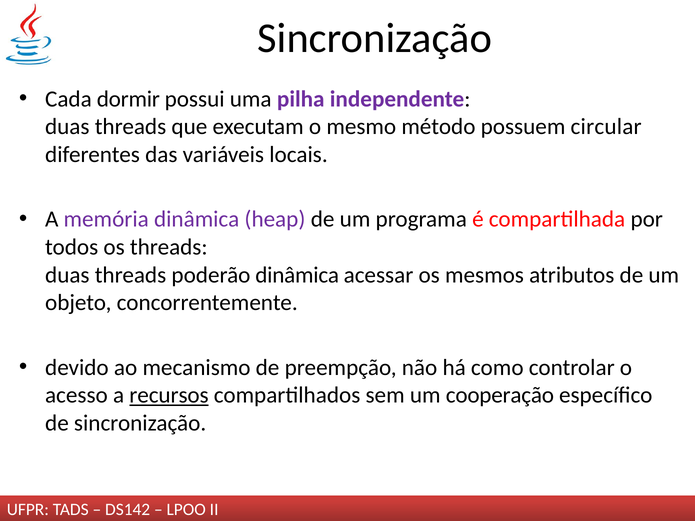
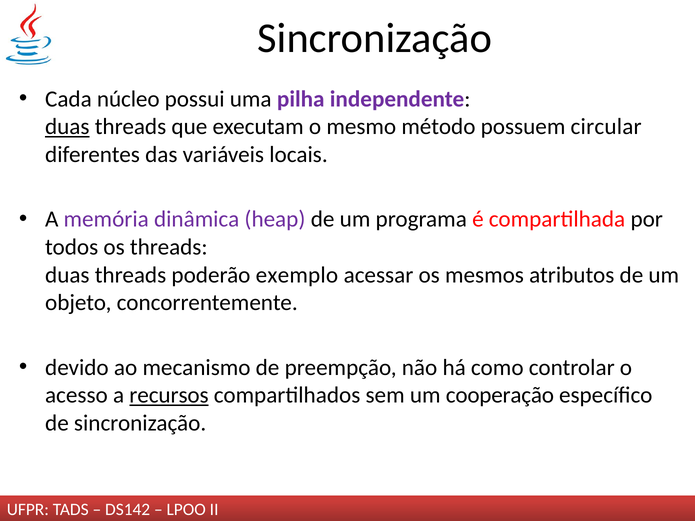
dormir: dormir -> núcleo (128, 99)
duas underline: none -> present (67, 127)
poderão dinâmica: dinâmica -> exemplo (297, 275)
